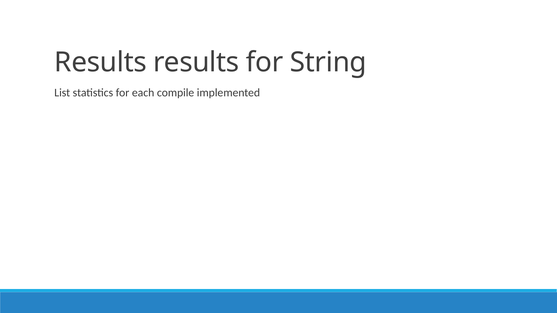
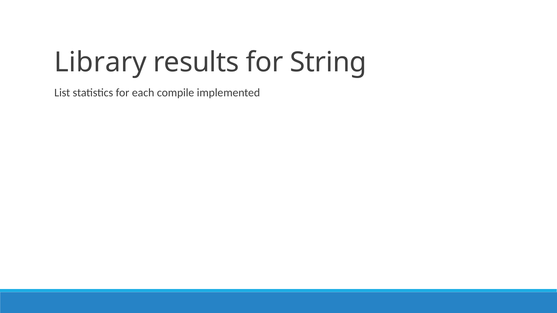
Results: Results -> Library (100, 62)
